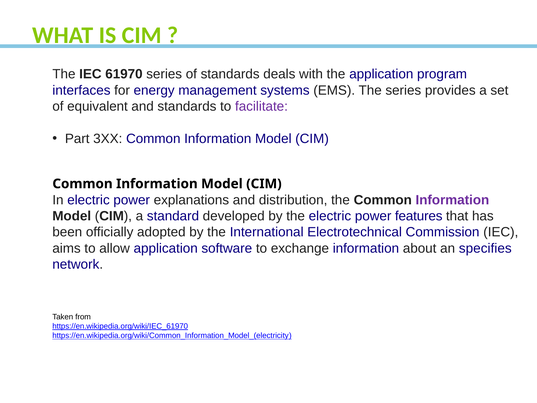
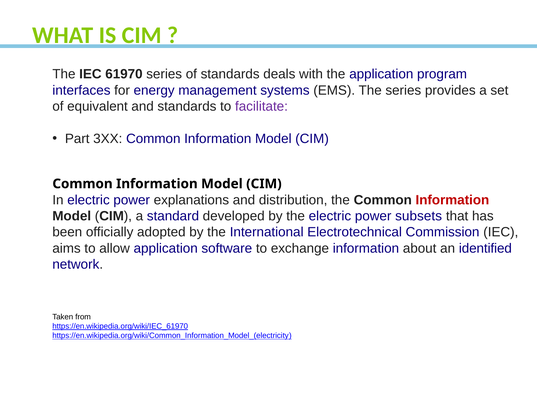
Information colour: purple -> red (452, 200)
features: features -> subsets (419, 216)
specifies: specifies -> identified (485, 248)
